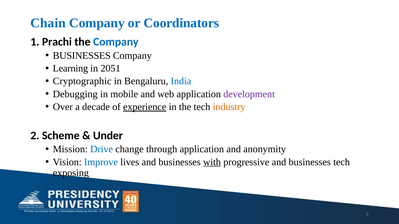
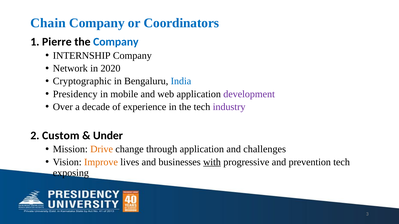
Prachi: Prachi -> Pierre (57, 42)
BUSINESSES: BUSINESSES -> INTERNSHIP (82, 56)
Learning: Learning -> Network (70, 69)
2051: 2051 -> 2020 (110, 69)
Debugging: Debugging -> Presidency (75, 94)
experience underline: present -> none (145, 107)
industry colour: orange -> purple (229, 107)
Scheme: Scheme -> Custom (61, 136)
Drive colour: blue -> orange (102, 149)
anonymity: anonymity -> challenges (265, 149)
Improve colour: blue -> orange (101, 162)
progressive and businesses: businesses -> prevention (310, 162)
